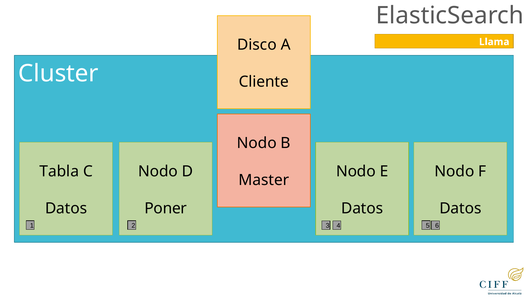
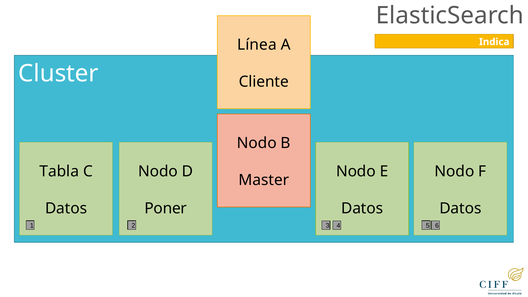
Llama: Llama -> Indica (494, 42)
Disco: Disco -> Línea (257, 45)
